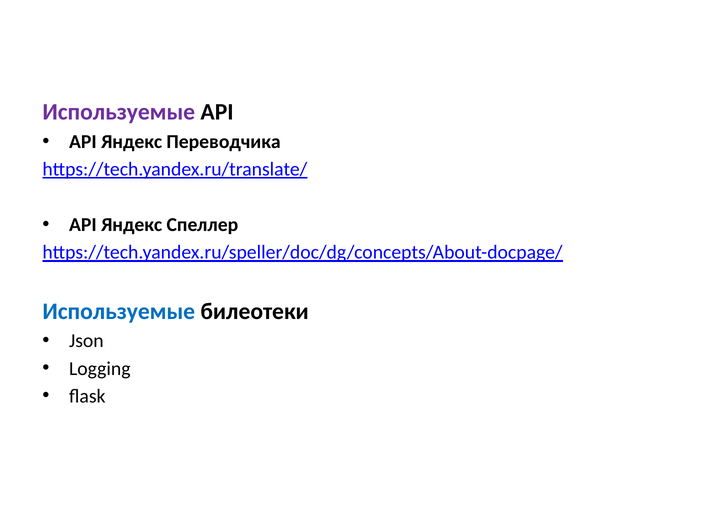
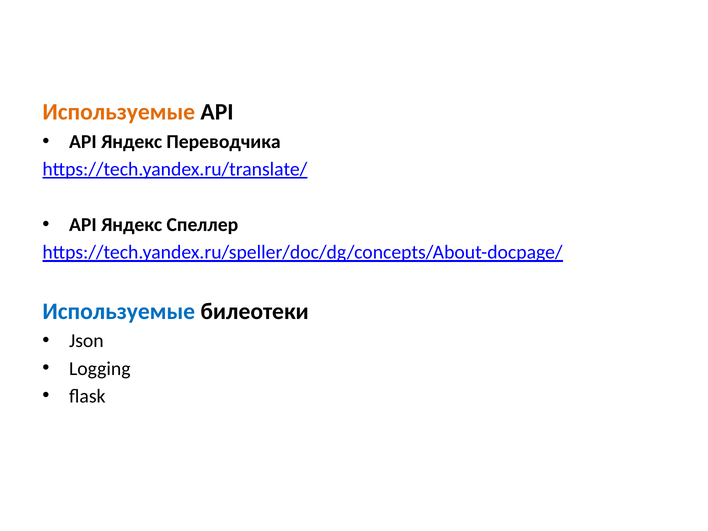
Используемые colour: purple -> orange (119, 112)
